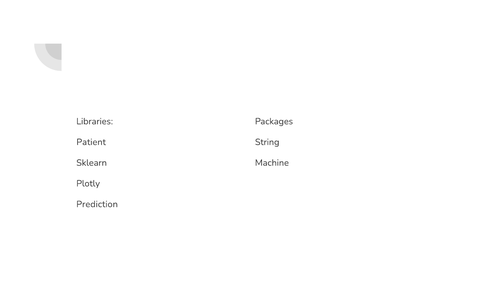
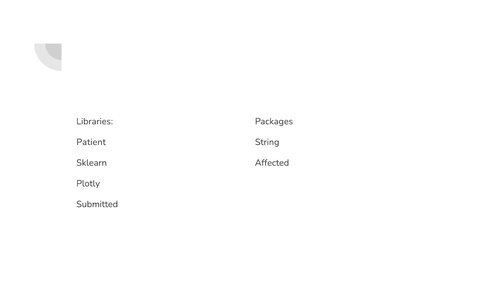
Machine: Machine -> Affected (272, 163)
Prediction: Prediction -> Submitted (97, 204)
